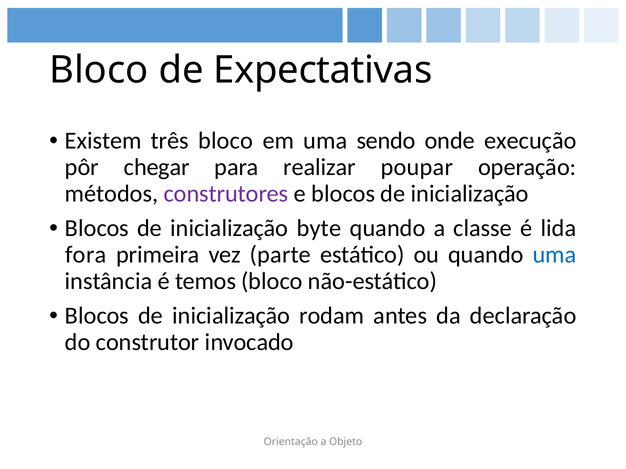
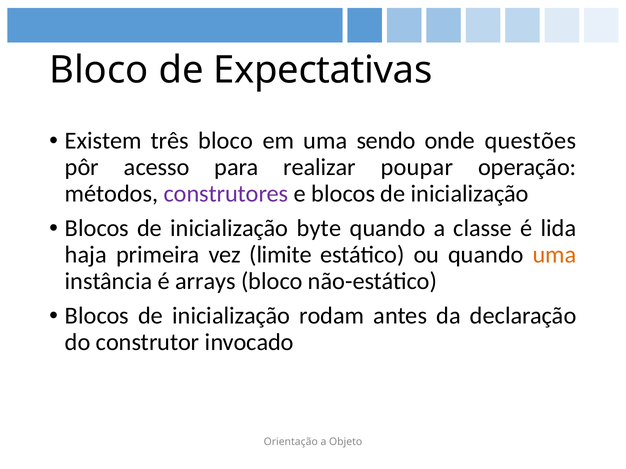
execução: execução -> questões (530, 141)
chegar: chegar -> acesso (157, 167)
fora: fora -> haja (86, 255)
parte: parte -> limite (281, 255)
uma colour: blue -> orange (554, 255)
temos: temos -> arrays (205, 281)
